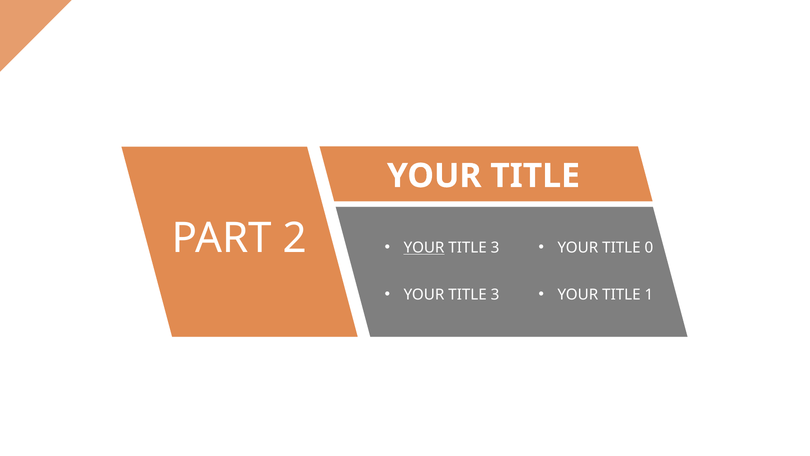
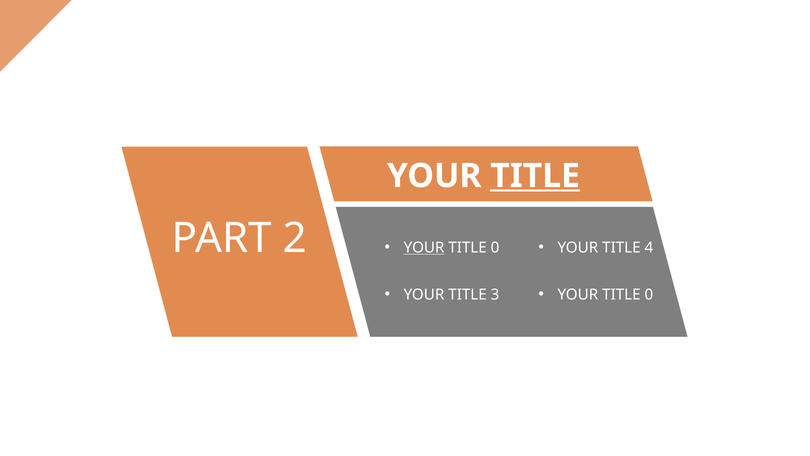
TITLE underline: none -> present (535, 176)
3: 3 -> 0 (495, 247)
0: 0 -> 4 (649, 247)
1: 1 -> 0 (649, 294)
